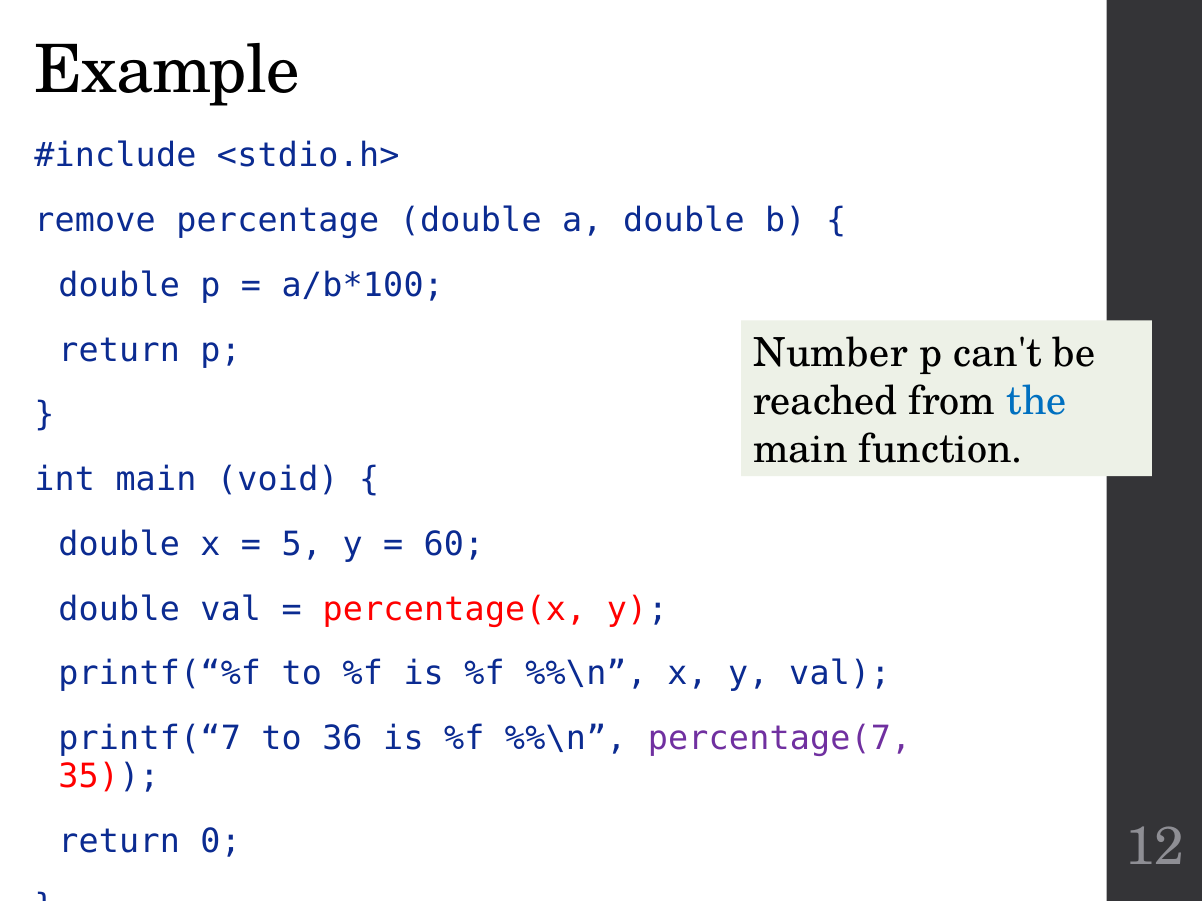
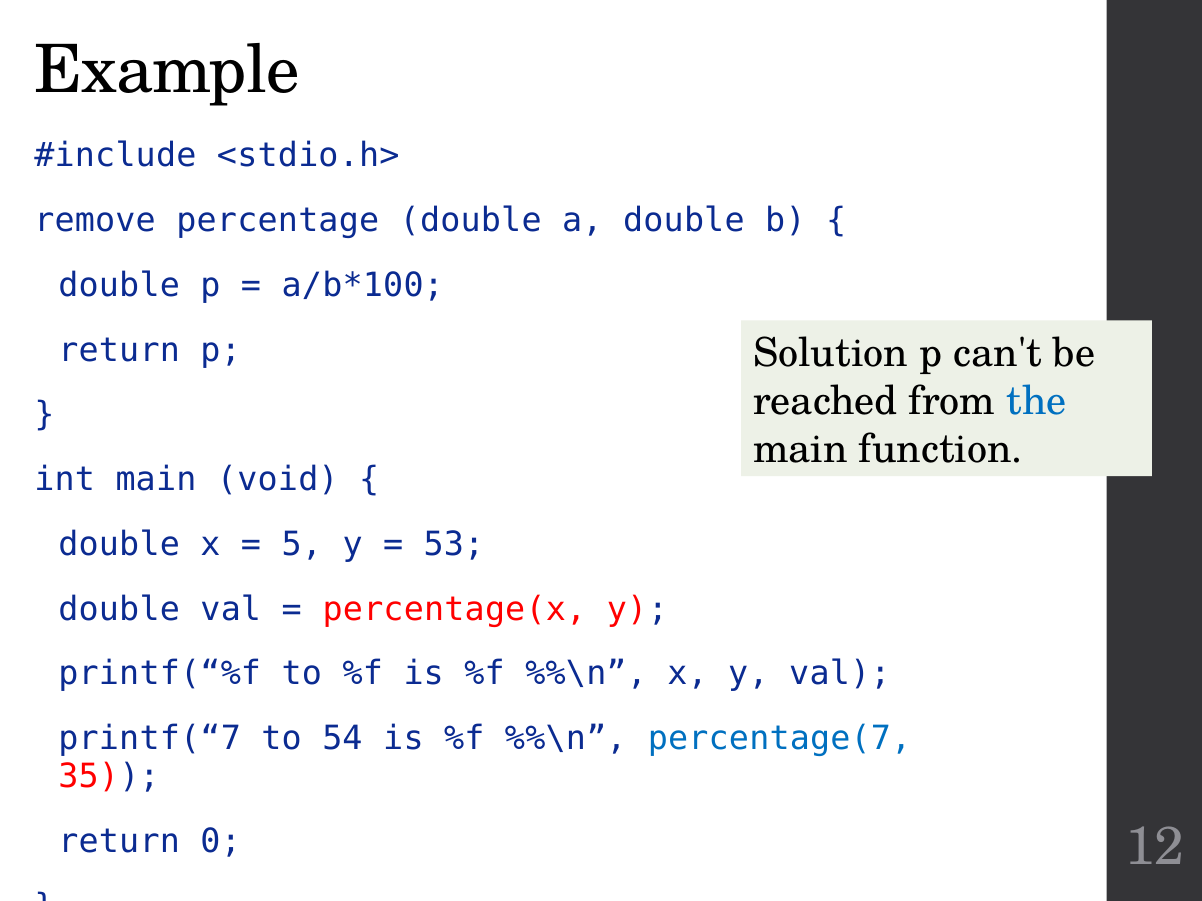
Number: Number -> Solution (831, 353)
60: 60 -> 53 (454, 545)
36: 36 -> 54 (342, 739)
percentage(7 colour: purple -> blue (780, 739)
